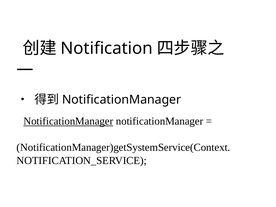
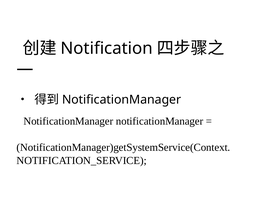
NotificationManager underline: present -> none (68, 121)
